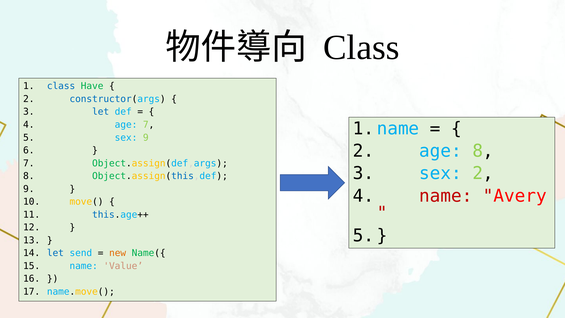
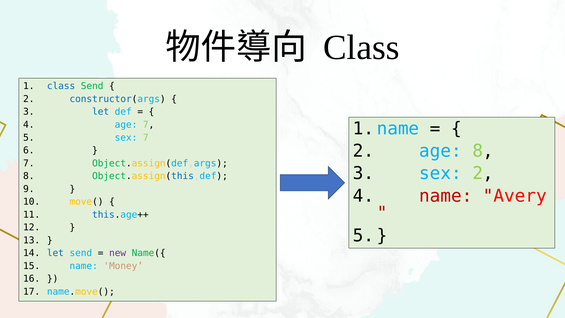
class Have: Have -> Send (92, 86)
sex 9: 9 -> 7 (146, 137)
new colour: orange -> purple (118, 253)
Value: Value -> Money (123, 266)
